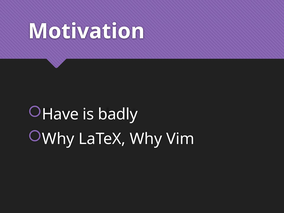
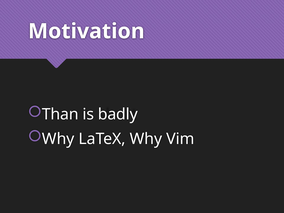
Have: Have -> Than (60, 114)
